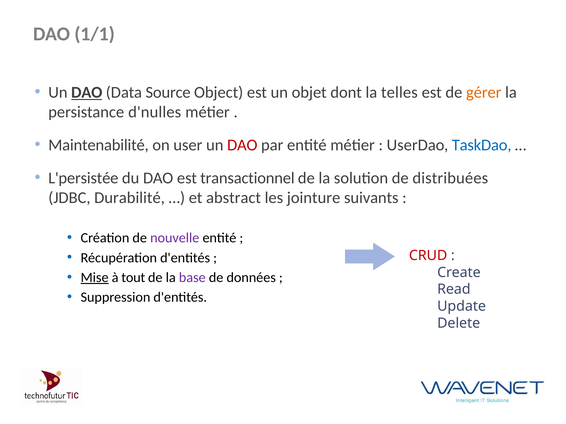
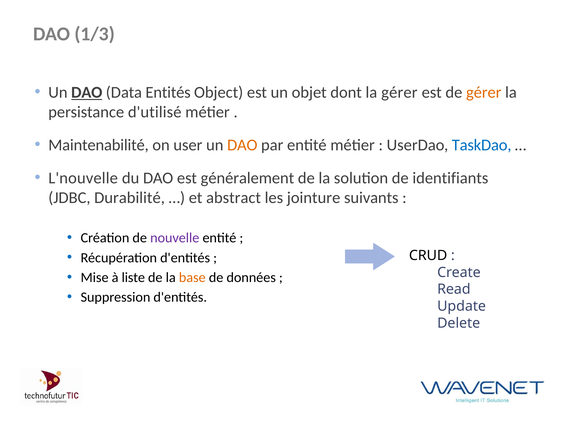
1/1: 1/1 -> 1/3 (95, 34)
Source: Source -> Entités (168, 92)
la telles: telles -> gérer (399, 92)
d'nulles: d'nulles -> d'utilisé (155, 112)
DAO colour: red -> orange (242, 145)
L'persistée: L'persistée -> L'nouvelle (83, 178)
transactionnel: transactionnel -> généralement (247, 178)
distribuées: distribuées -> identifiants (450, 178)
CRUD colour: red -> black (428, 256)
Mise underline: present -> none (95, 278)
tout: tout -> liste (133, 278)
base colour: purple -> orange (192, 278)
